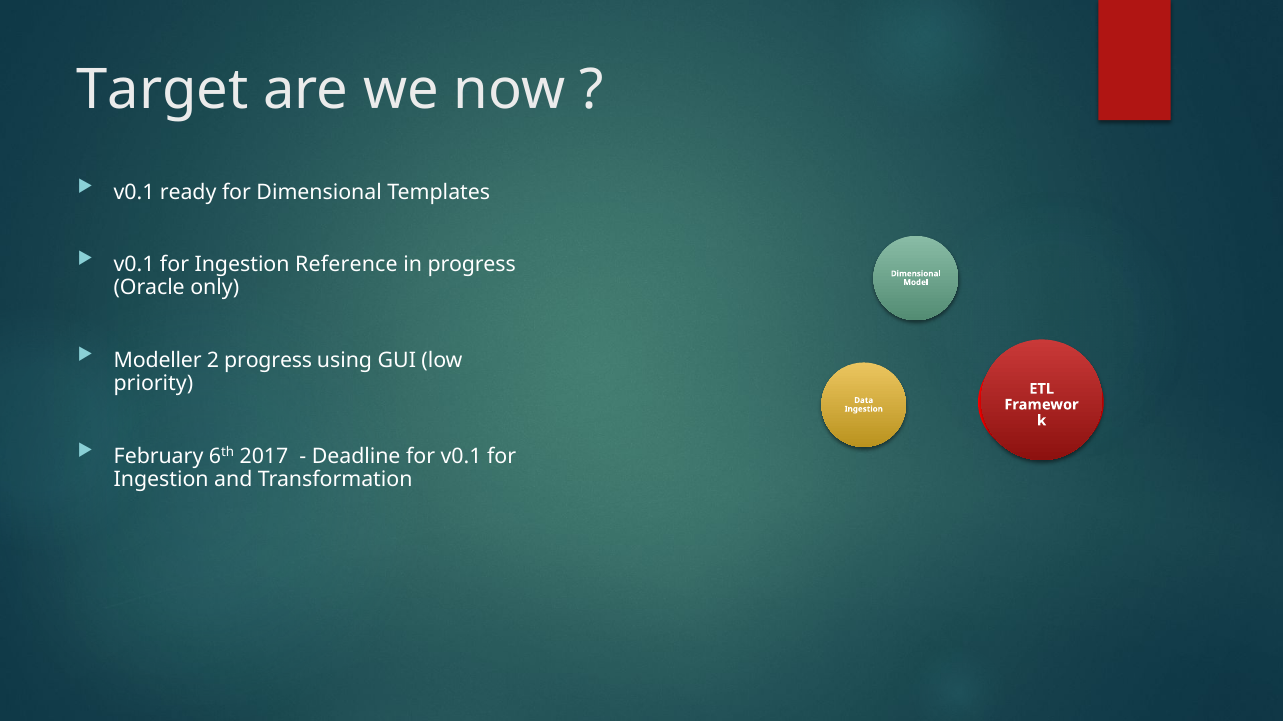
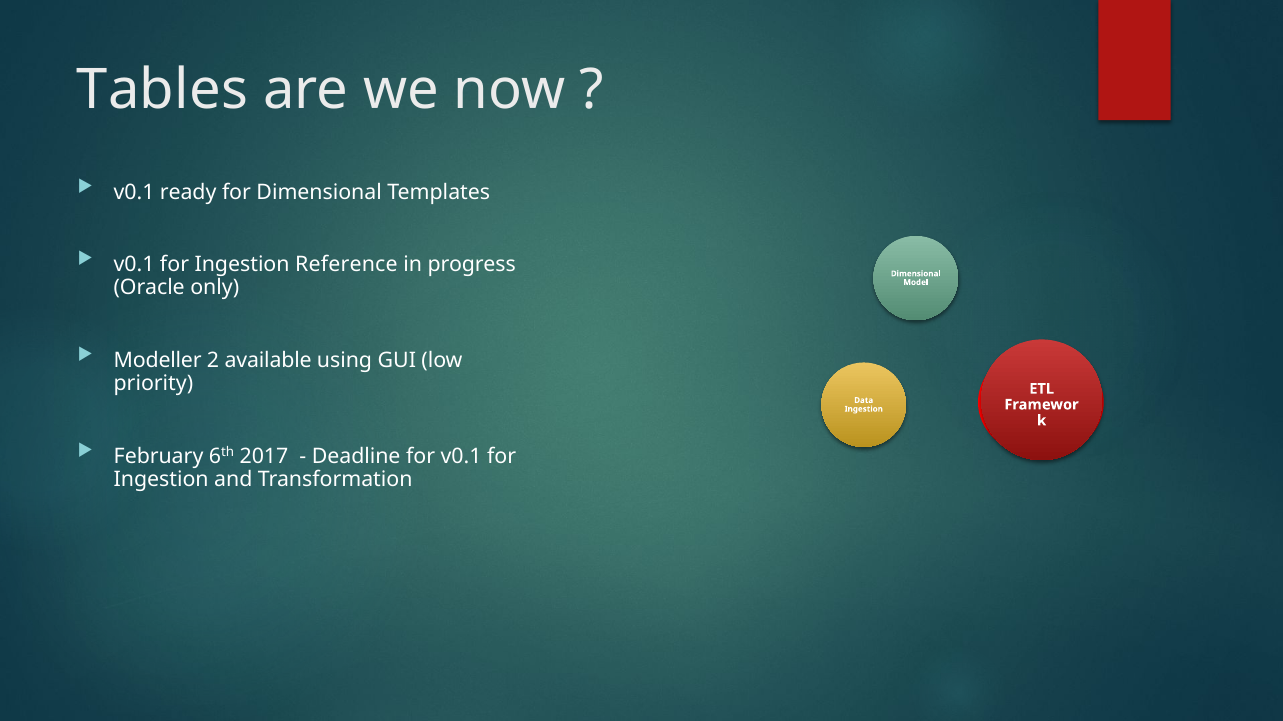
Target: Target -> Tables (162, 90)
2 progress: progress -> available (268, 361)
